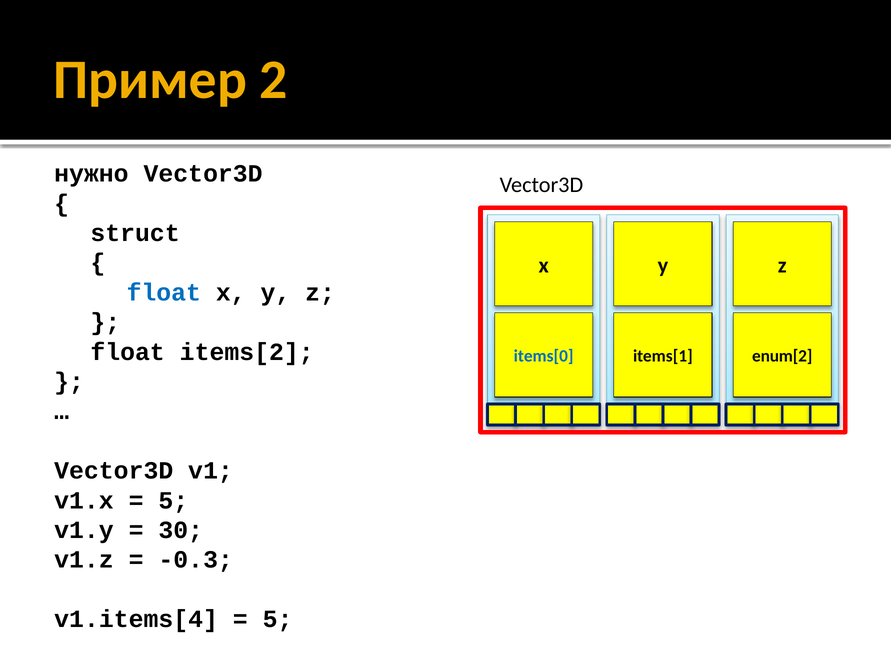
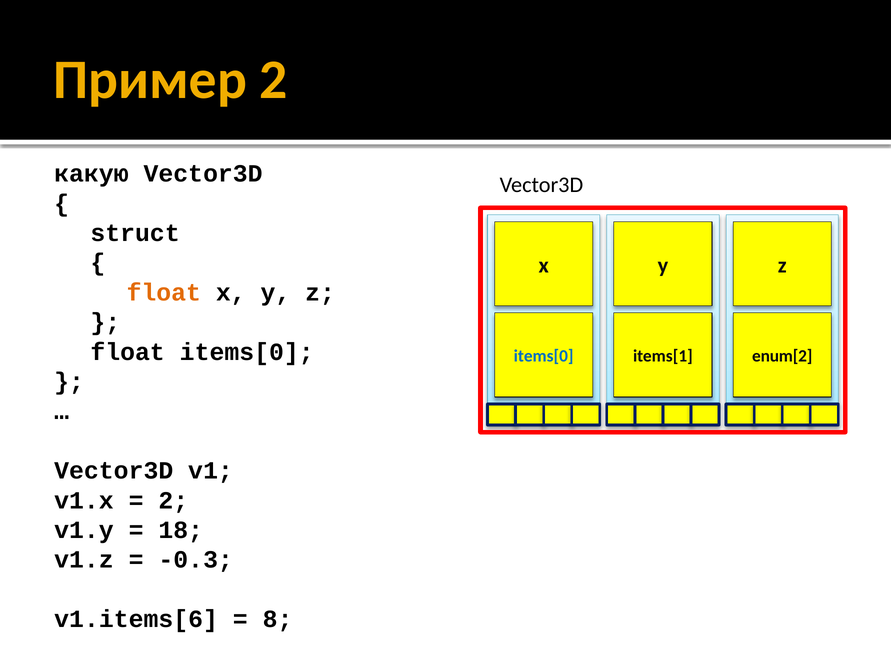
нужно: нужно -> какую (91, 174)
float colour: blue -> orange (164, 293)
float items[2: items[2 -> items[0 (247, 352)
5: 5 -> 2 (173, 501)
30: 30 -> 18 (181, 530)
v1.items[4: v1.items[4 -> v1.items[6 (136, 619)
5: 5 -> 8 (278, 619)
